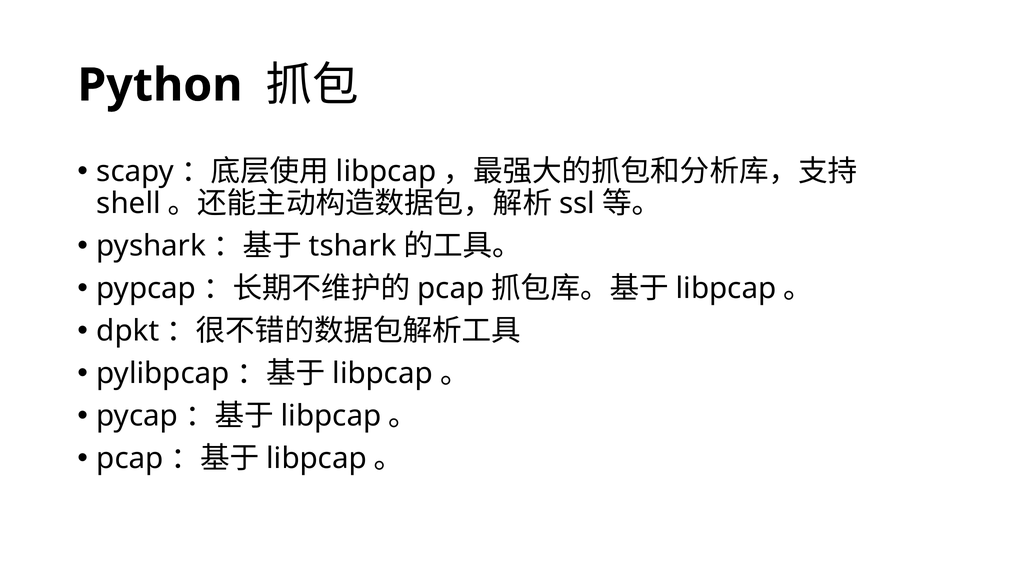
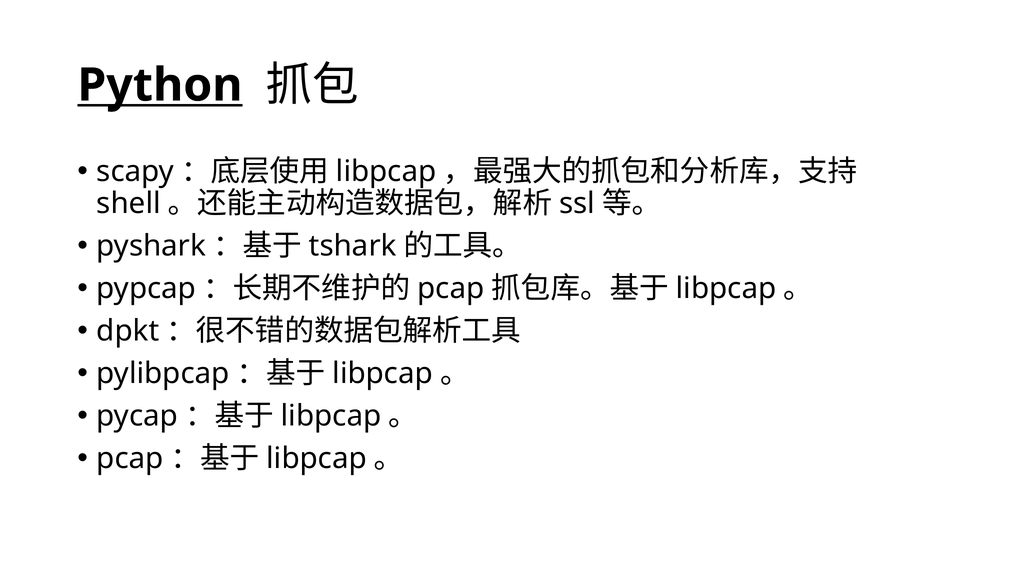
Python underline: none -> present (160, 85)
